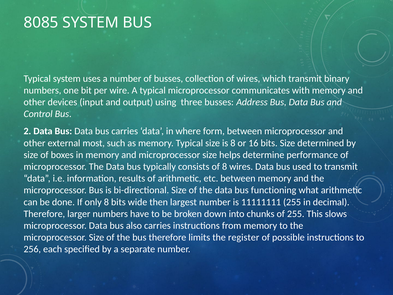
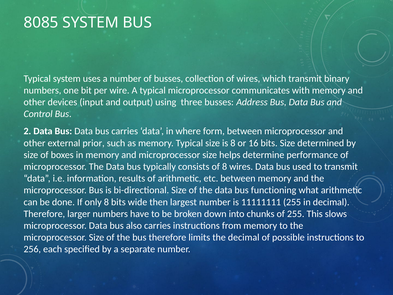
most: most -> prior (94, 143)
the register: register -> decimal (244, 237)
